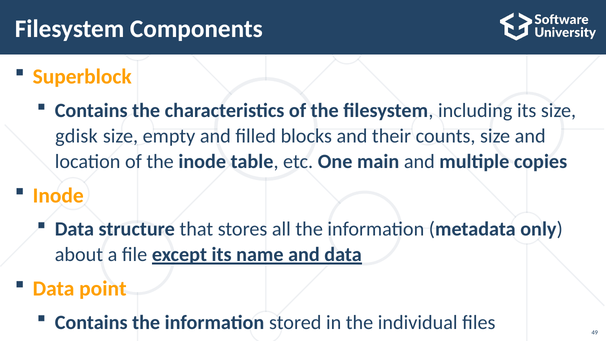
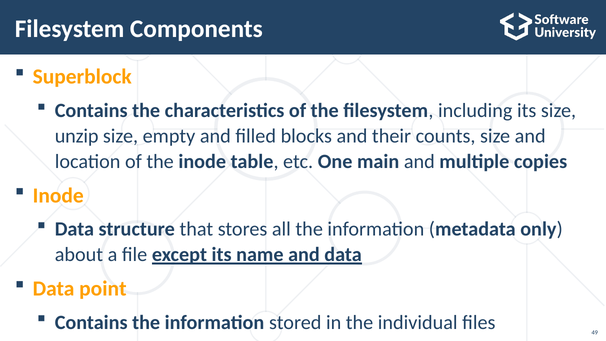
gdisk: gdisk -> unzip (77, 136)
